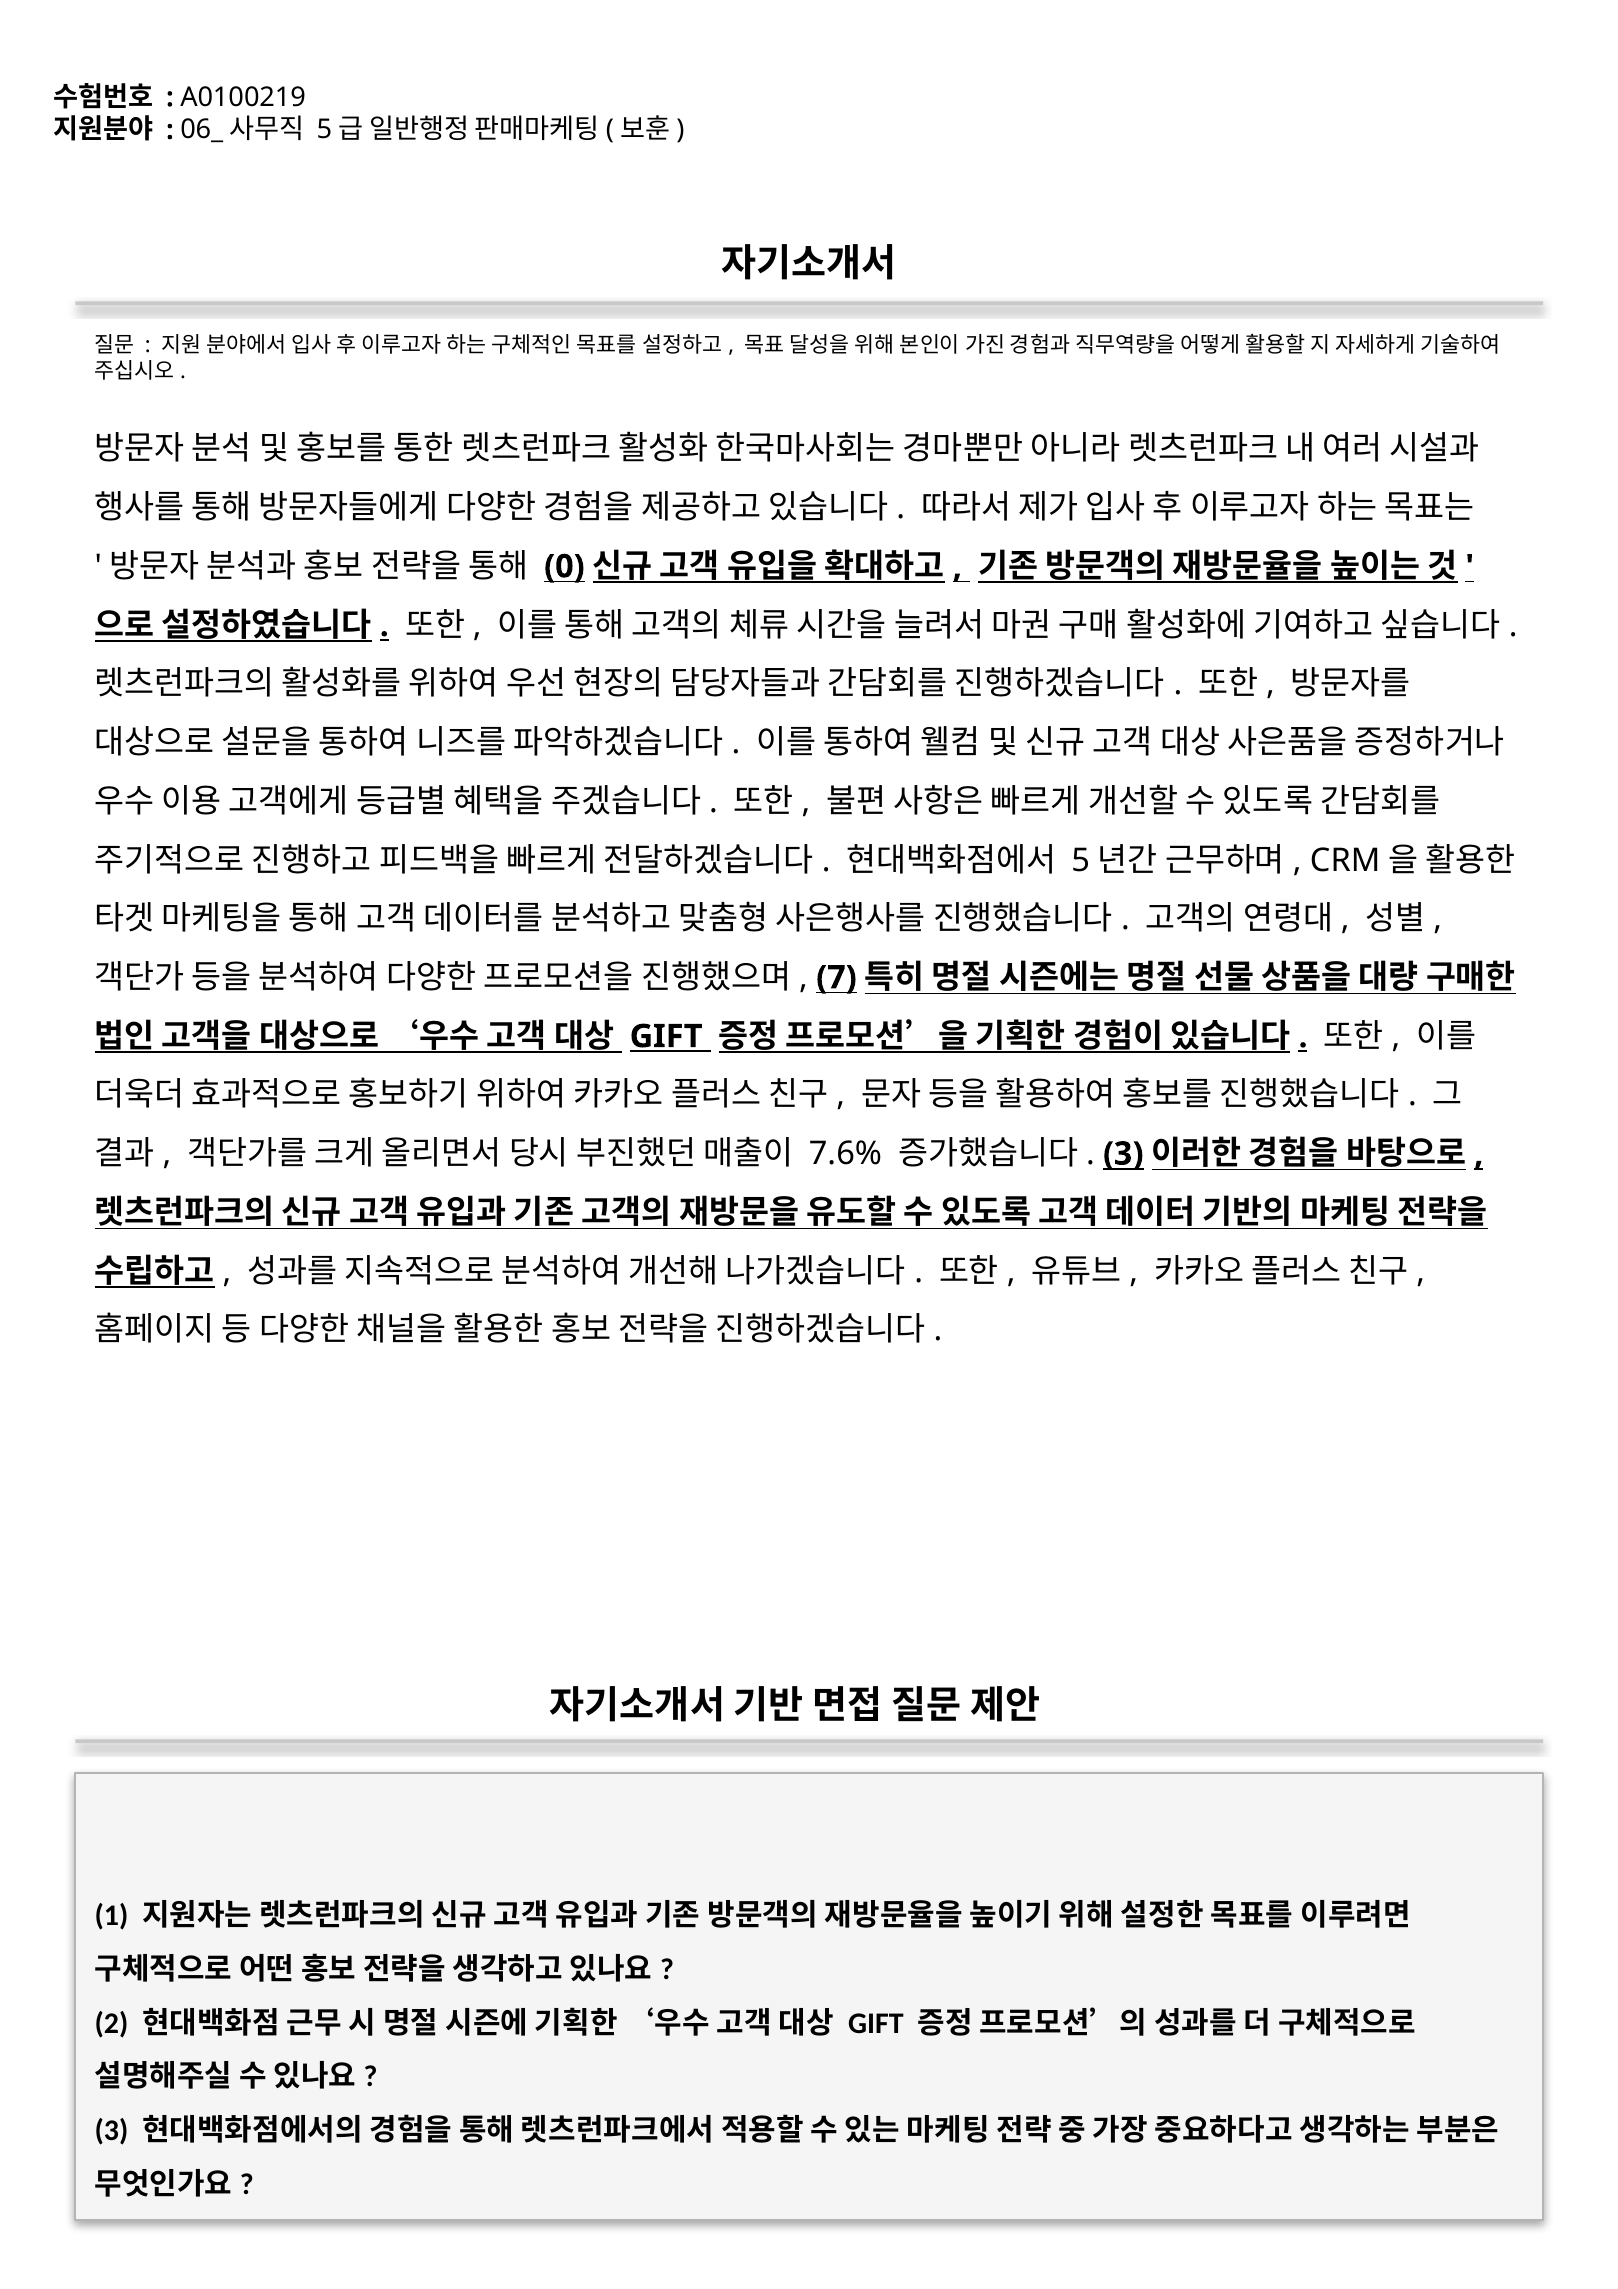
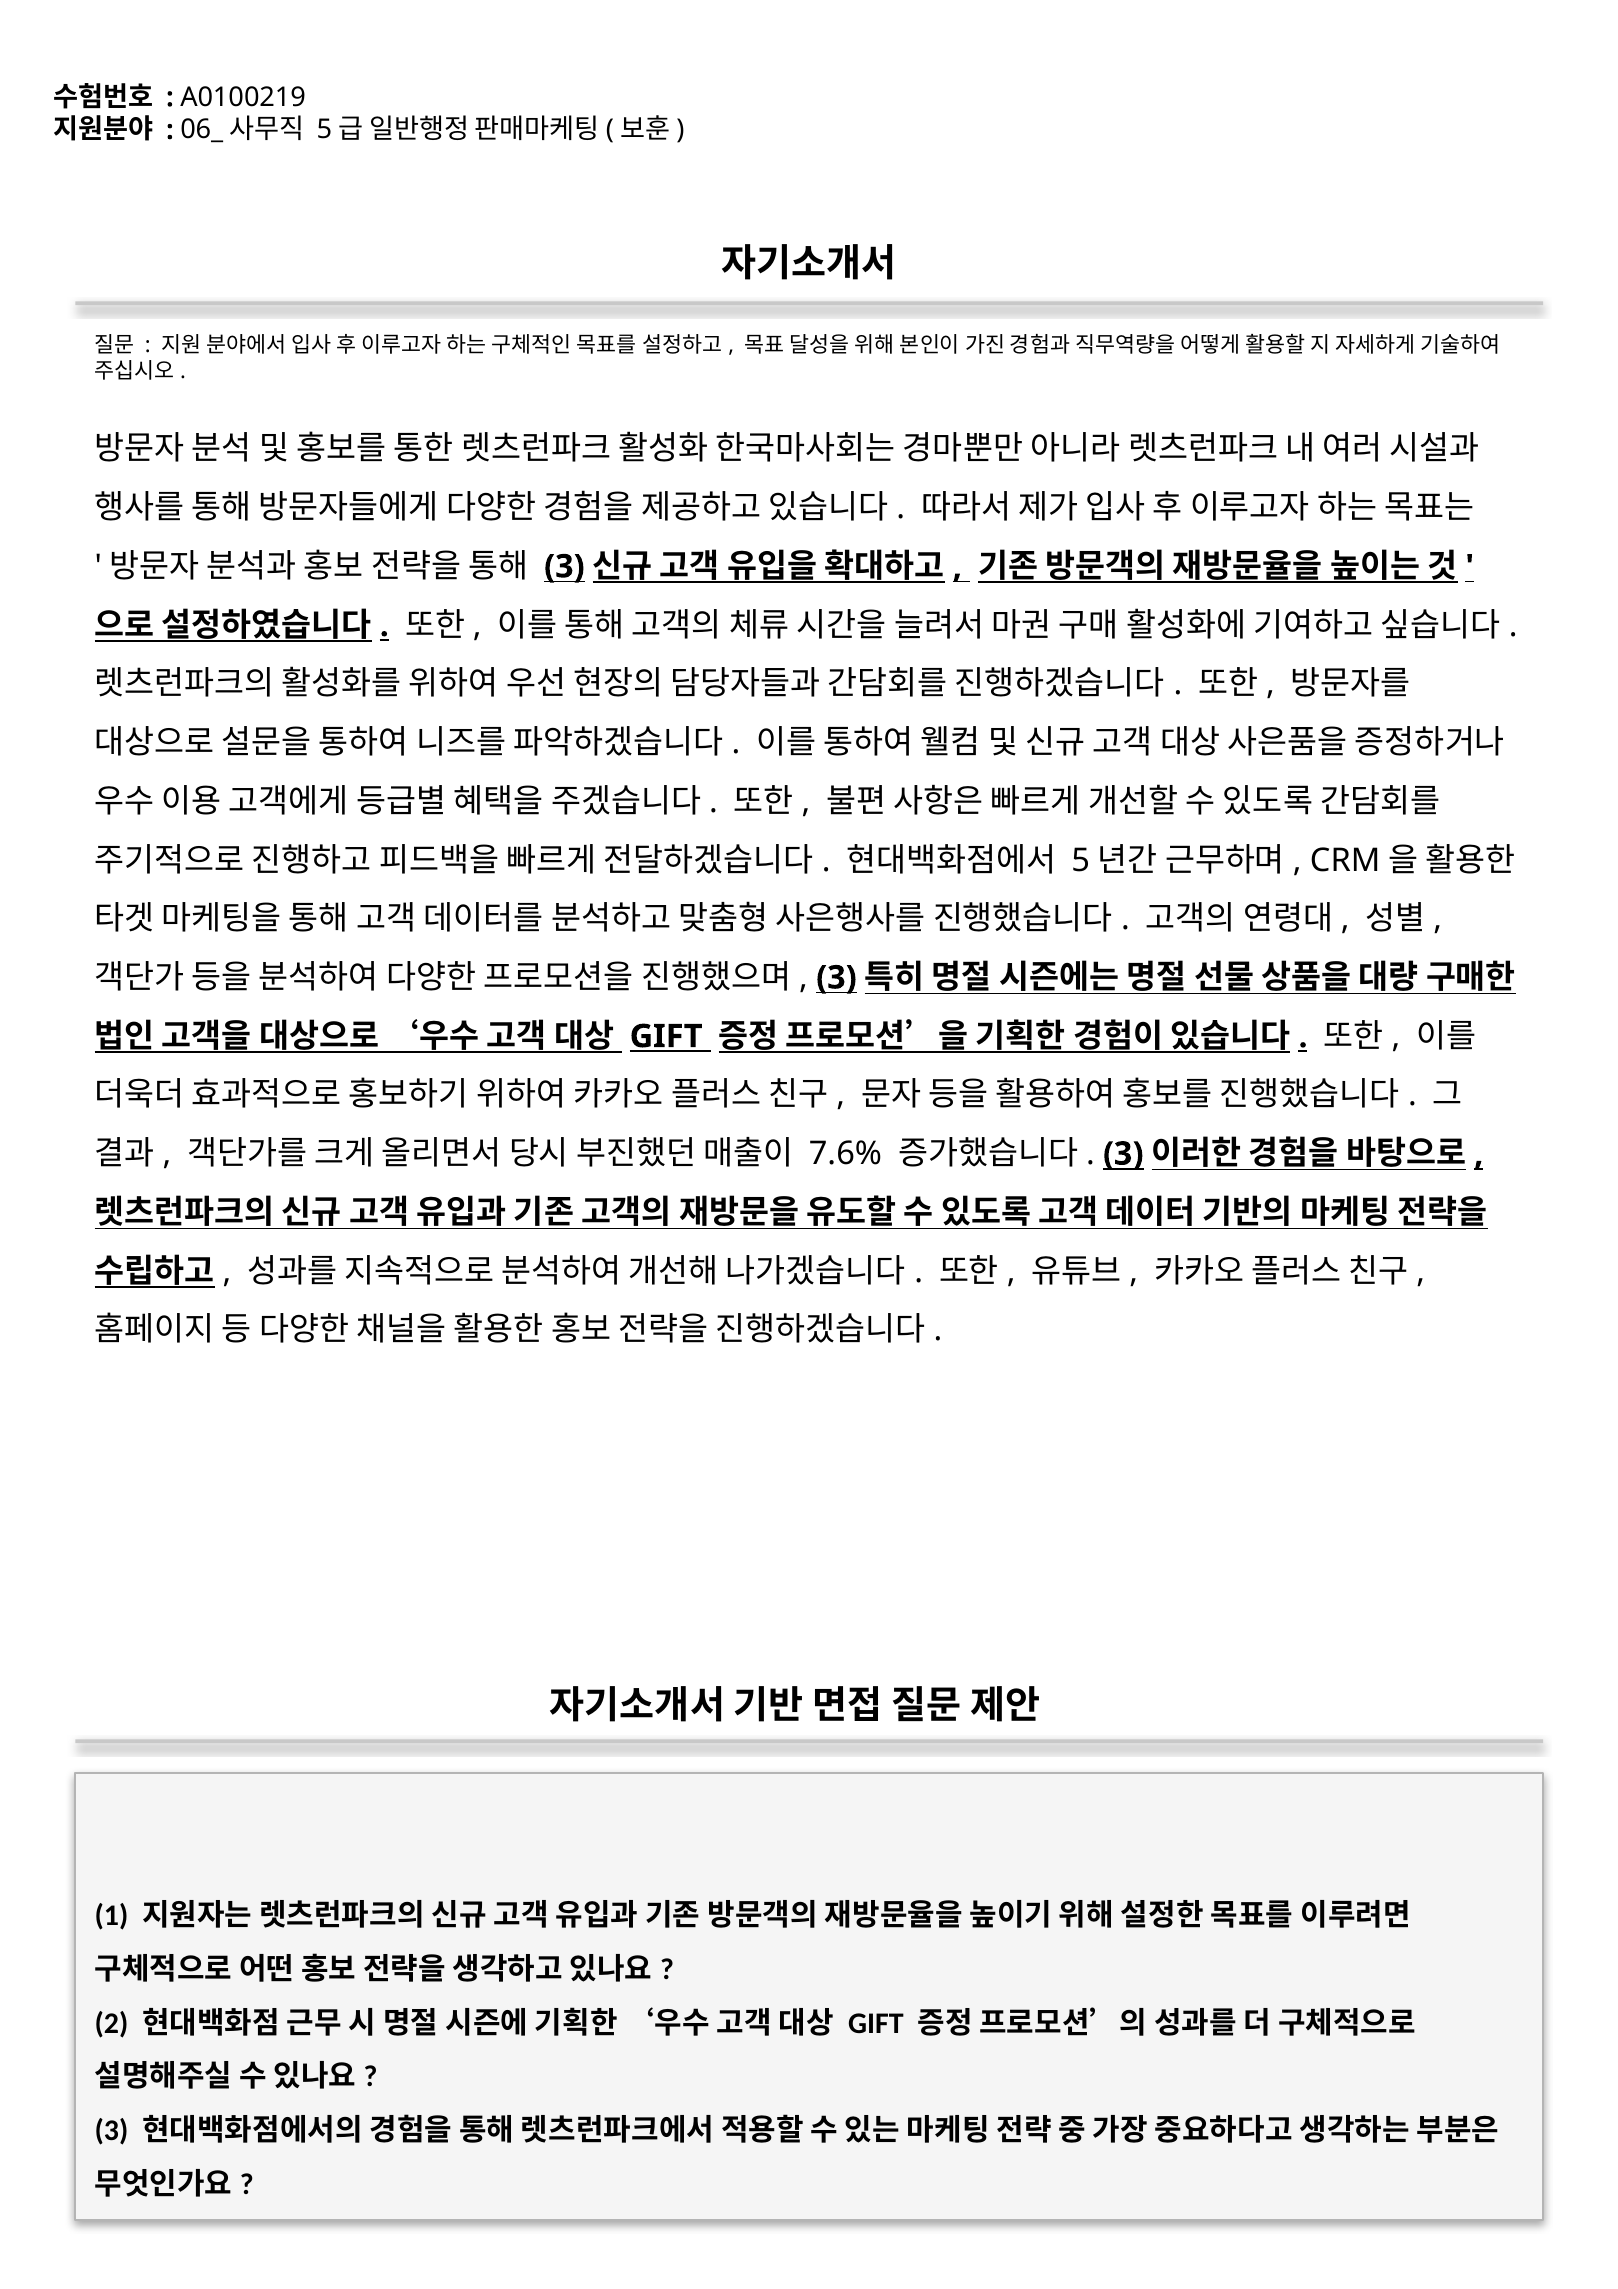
0: 0 -> 3 (564, 566)
7: 7 -> 3 (836, 977)
